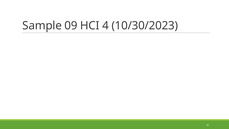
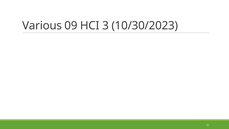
Sample: Sample -> Various (42, 26)
4: 4 -> 3 (106, 26)
